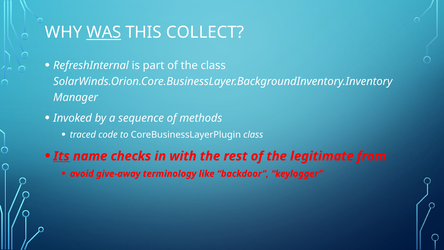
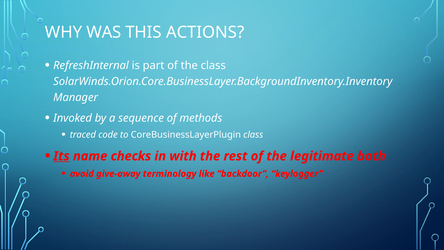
WAS underline: present -> none (104, 32)
COLLECT: COLLECT -> ACTIONS (205, 32)
from: from -> both (371, 156)
